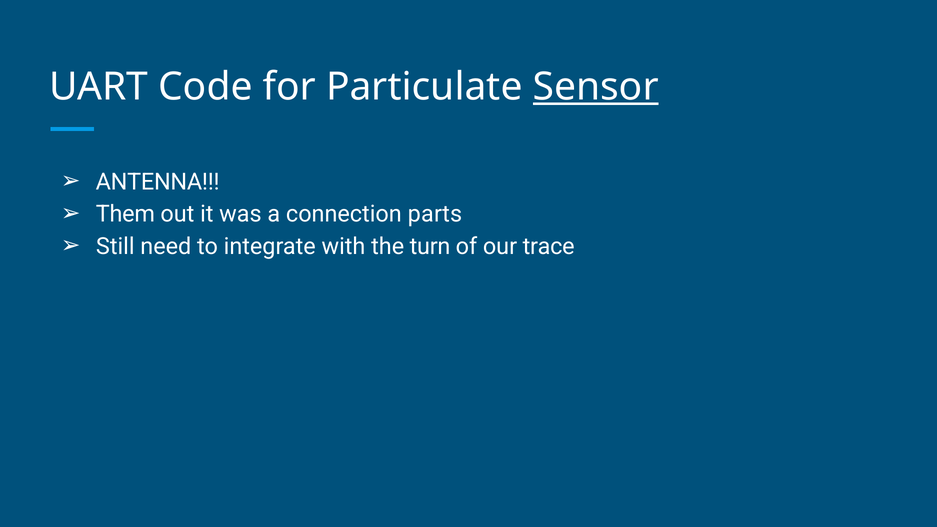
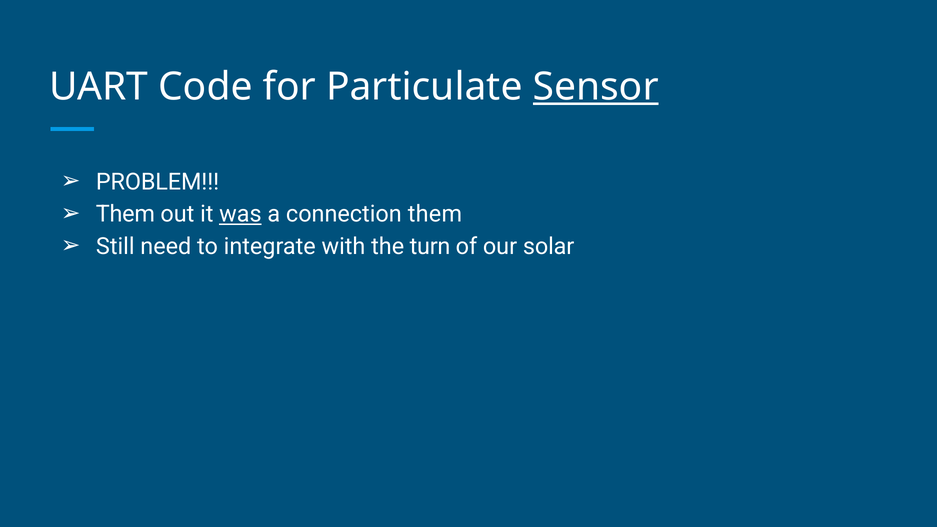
ANTENNA: ANTENNA -> PROBLEM (158, 182)
was underline: none -> present (240, 214)
connection parts: parts -> them (435, 214)
trace: trace -> solar (549, 247)
